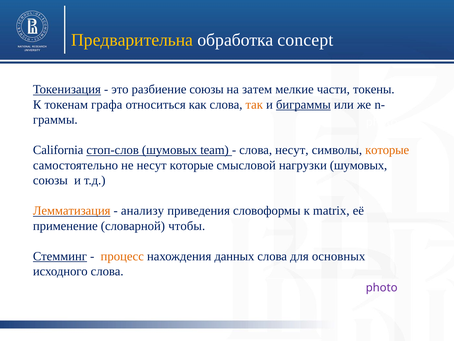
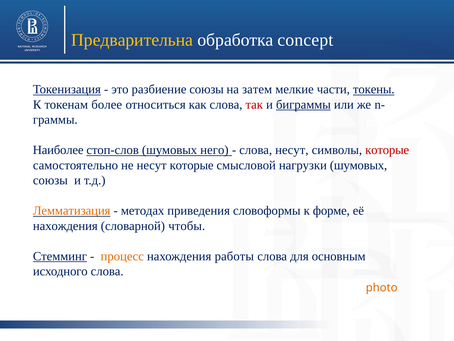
токены underline: none -> present (374, 89)
графа: графа -> более (107, 104)
так colour: orange -> red (254, 104)
California: California -> Наиболее (58, 150)
team: team -> него (214, 150)
которые colour: orange -> red (387, 150)
анализу: анализу -> методах (143, 210)
matrix: matrix -> форме (331, 210)
применение: применение -> нахождения (65, 226)
данных: данных -> работы (234, 256)
основных: основных -> основным (339, 256)
photo colour: purple -> orange (382, 287)
